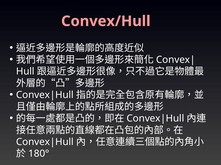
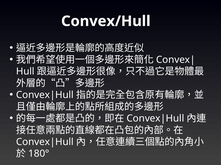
Convex/Hull colour: pink -> white (106, 21)
